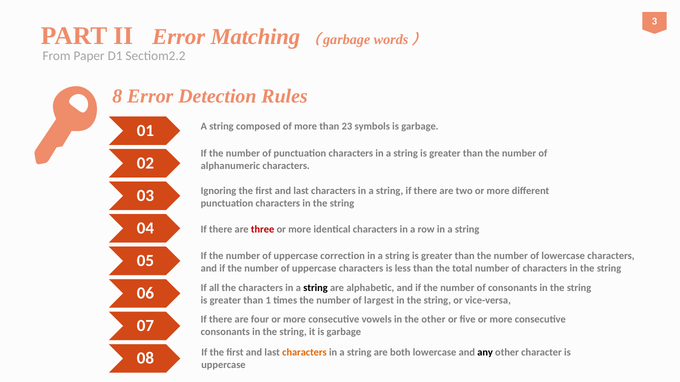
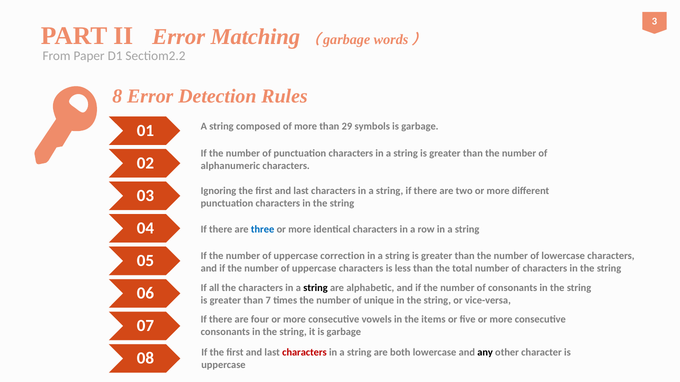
23: 23 -> 29 (347, 127)
three colour: red -> blue (263, 229)
1: 1 -> 7 (268, 301)
largest: largest -> unique (379, 301)
the other: other -> items (433, 320)
characters colour: orange -> red (304, 353)
